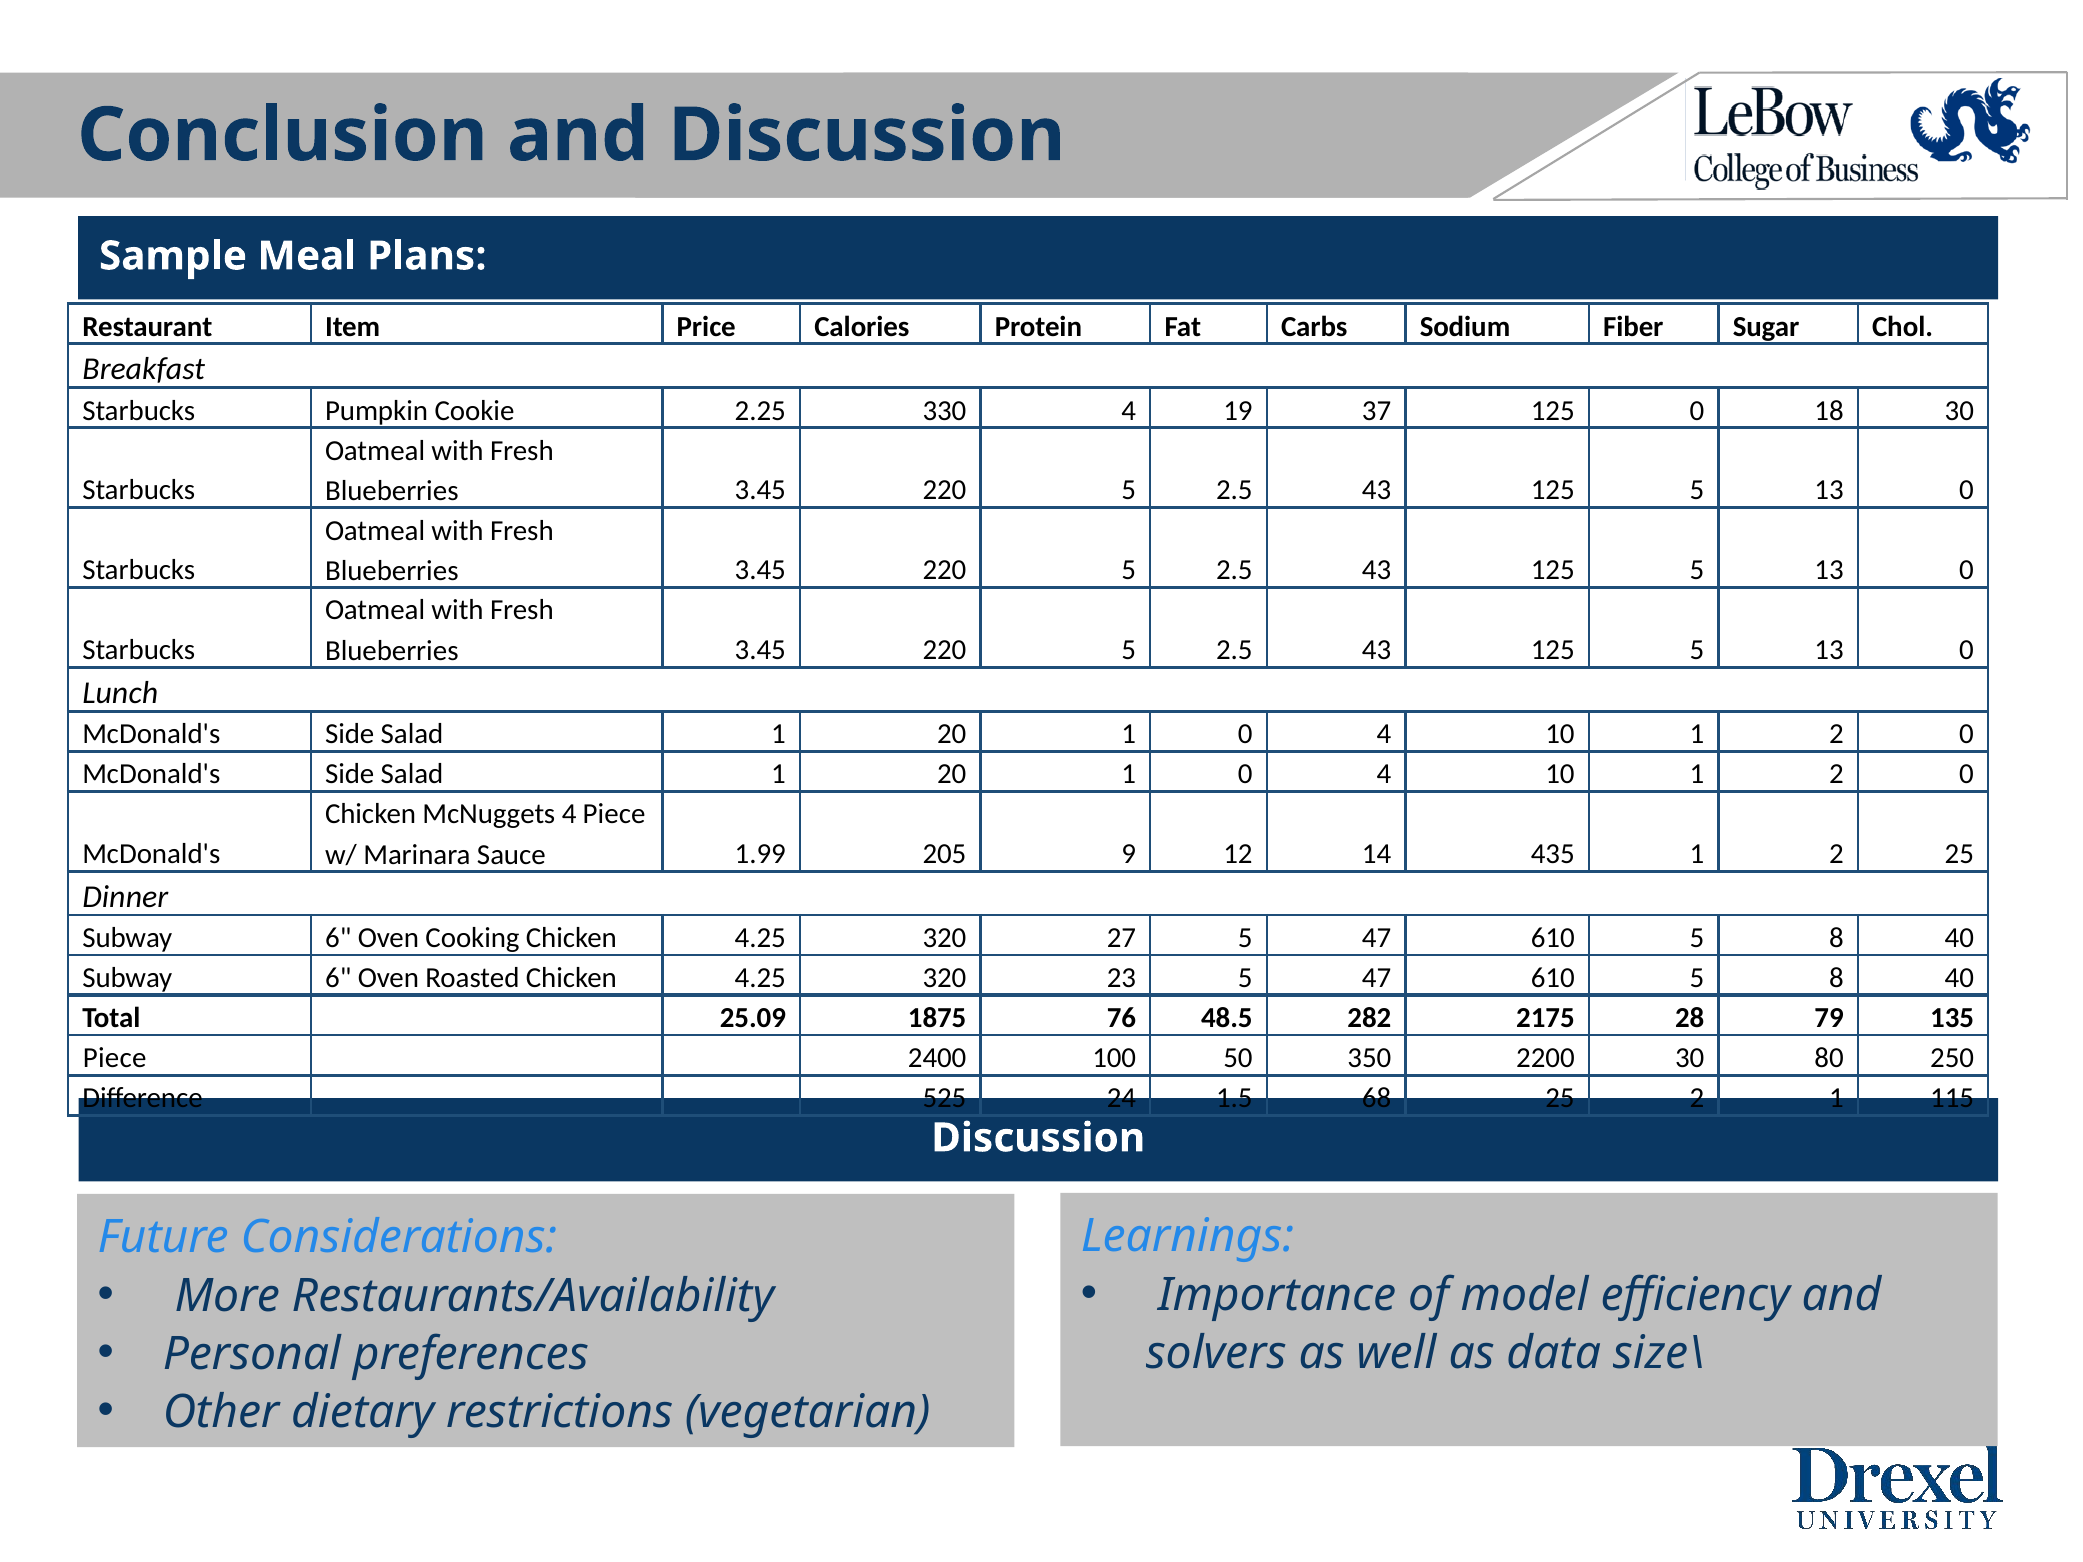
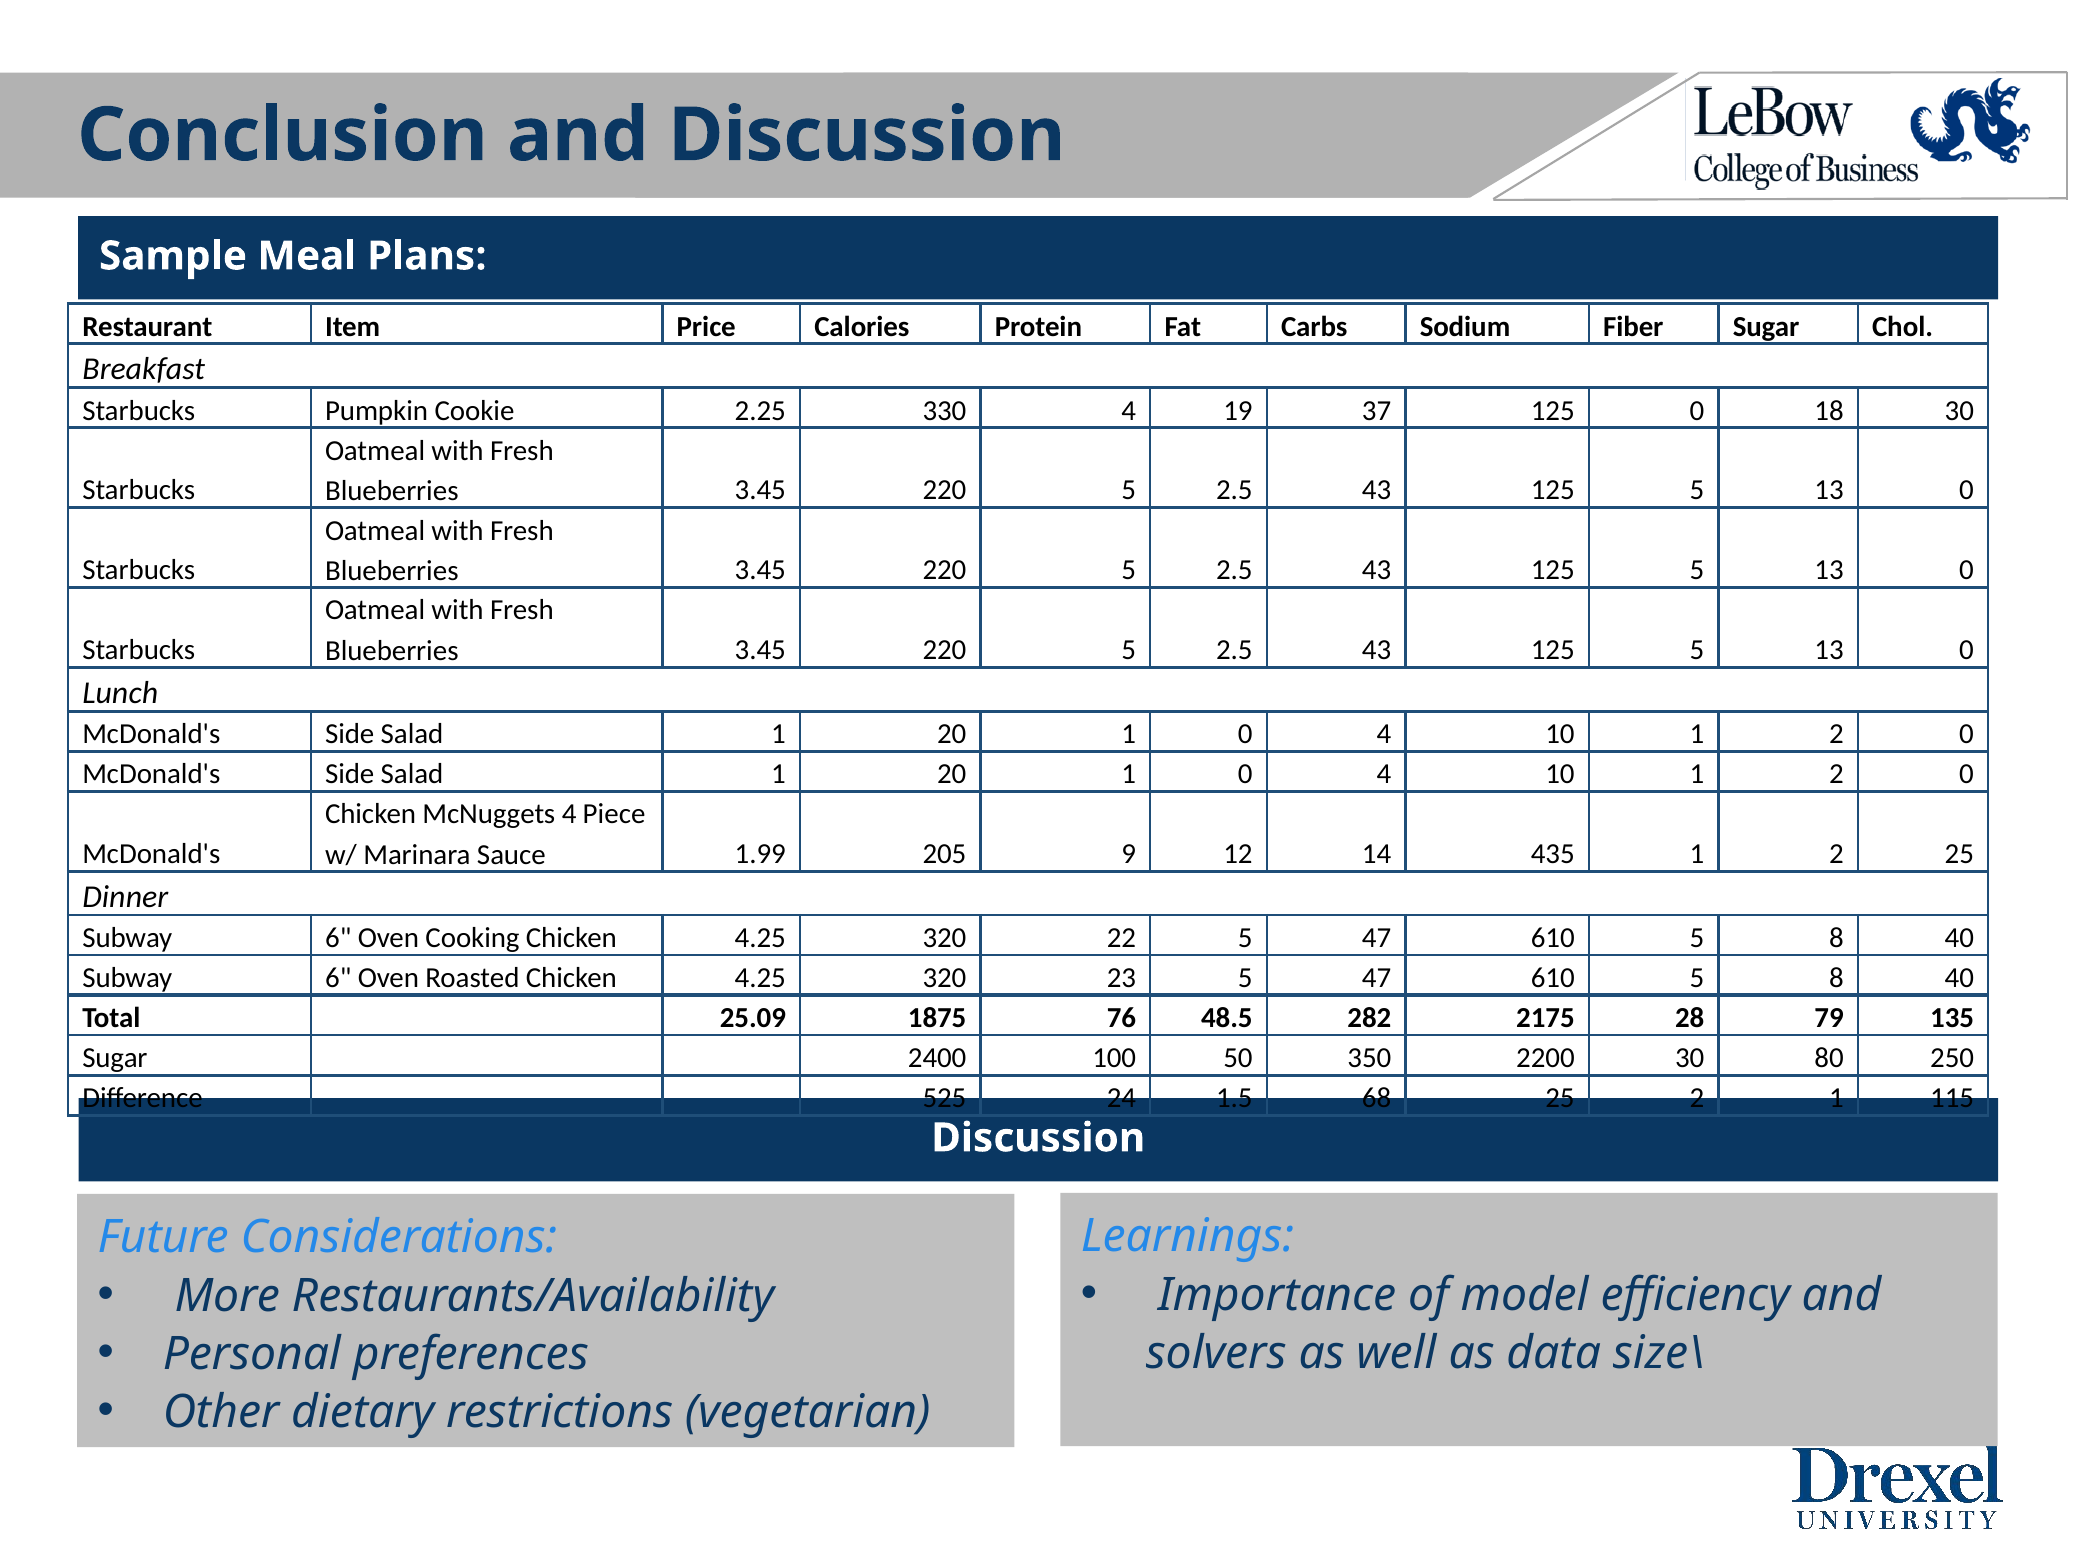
27: 27 -> 22 (1121, 938)
Piece: Piece -> Sugar (115, 1058)
